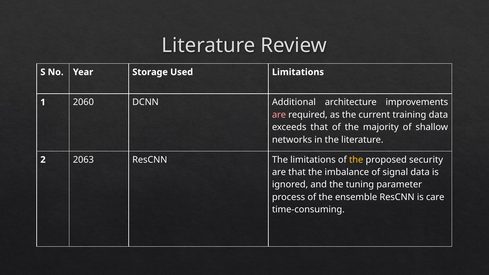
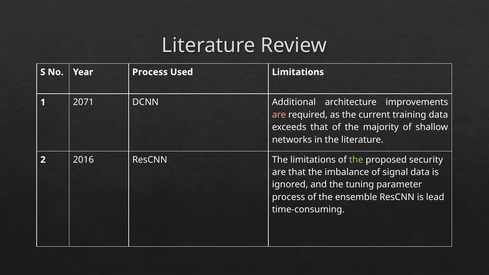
Year Storage: Storage -> Process (150, 72)
2060: 2060 -> 2071 (83, 102)
2063: 2063 -> 2016 (83, 160)
the colour: yellow -> light green (356, 160)
care: care -> lead (435, 197)
